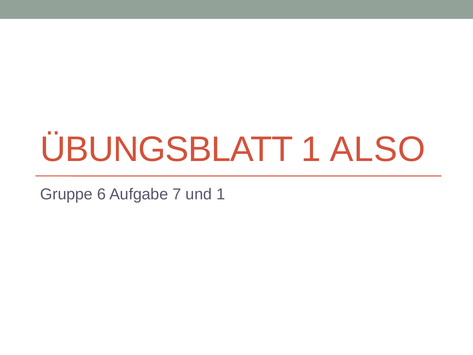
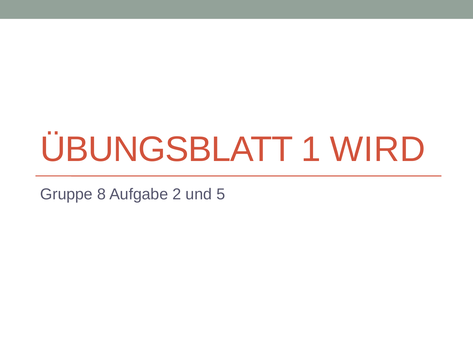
ALSO: ALSO -> WIRD (378, 149)
6: 6 -> 8 (101, 194)
7: 7 -> 2 (177, 194)
und 1: 1 -> 5 (221, 194)
